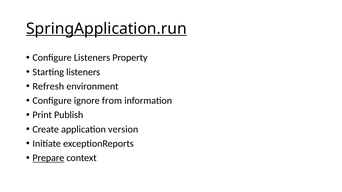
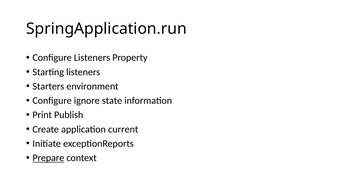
SpringApplication.run underline: present -> none (106, 29)
Refresh: Refresh -> Starters (48, 87)
from: from -> state (112, 101)
version: version -> current (123, 130)
